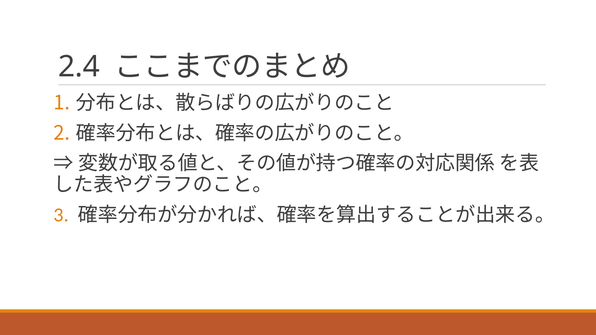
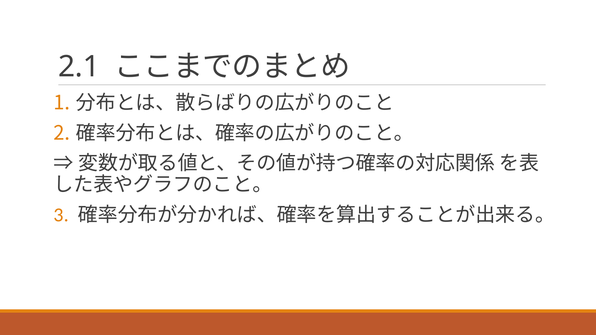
2.4: 2.4 -> 2.1 (79, 67)
